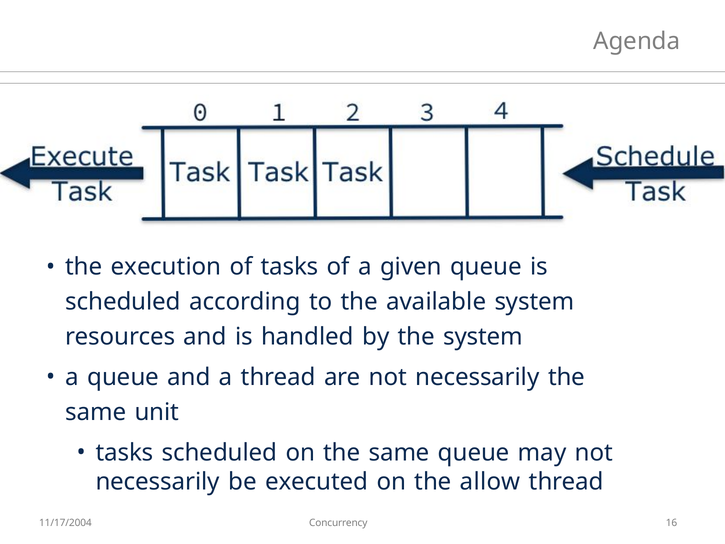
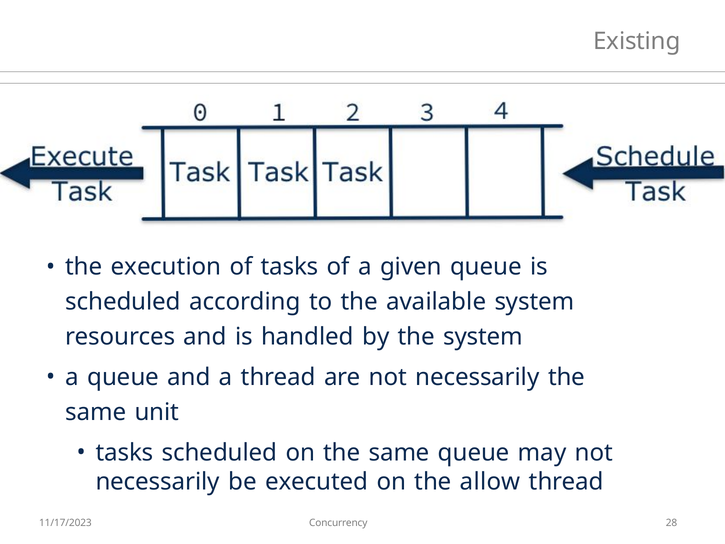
Agenda: Agenda -> Existing (637, 41)
11/17/2004: 11/17/2004 -> 11/17/2023 (65, 523)
16: 16 -> 28 (672, 523)
